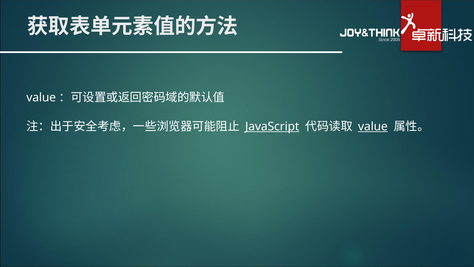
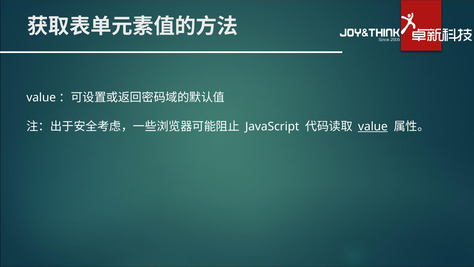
JavaScript underline: present -> none (272, 126)
